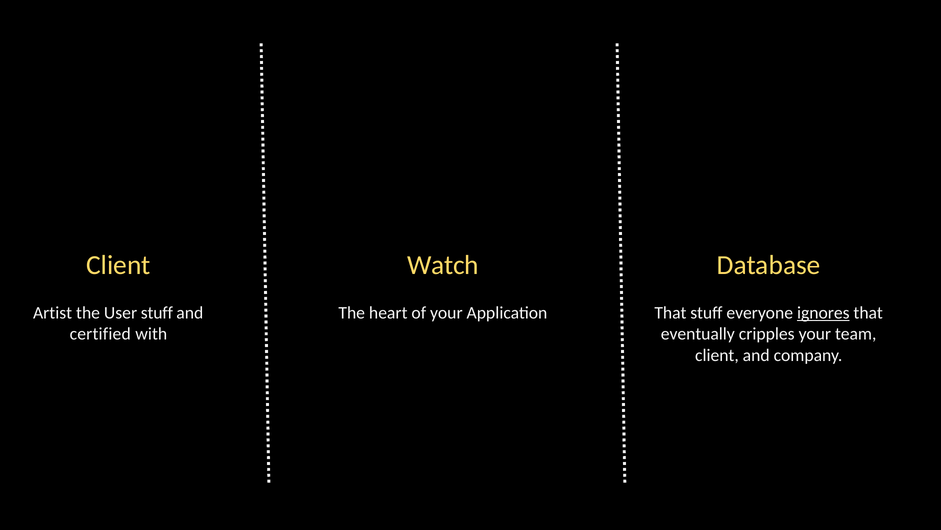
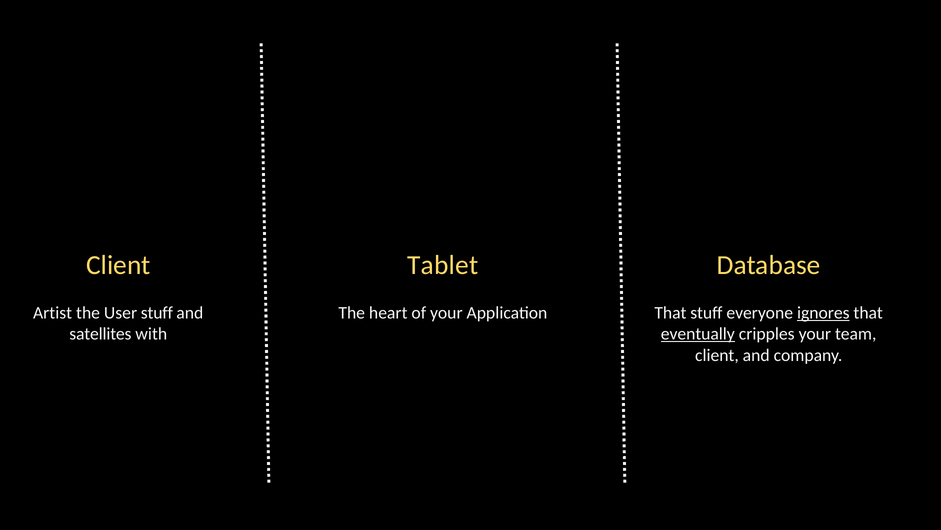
Watch: Watch -> Tablet (443, 265)
certified: certified -> satellites (100, 334)
eventually underline: none -> present (698, 334)
